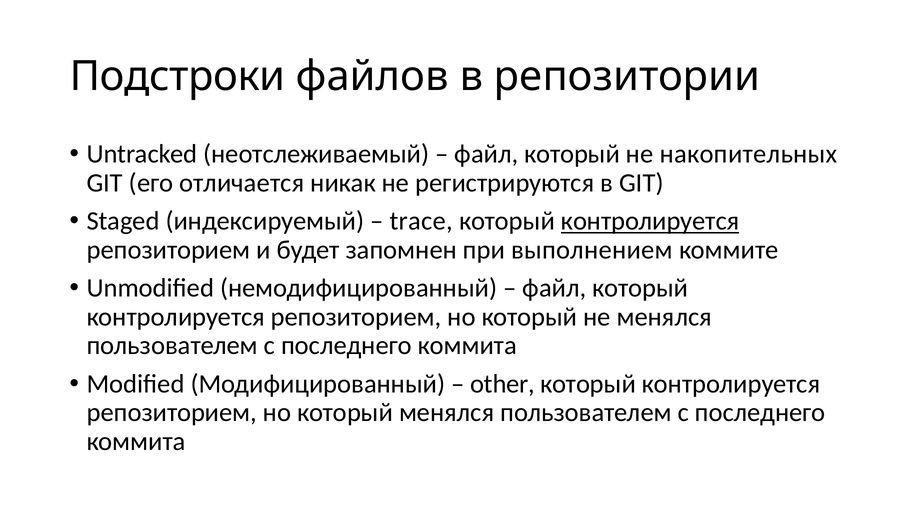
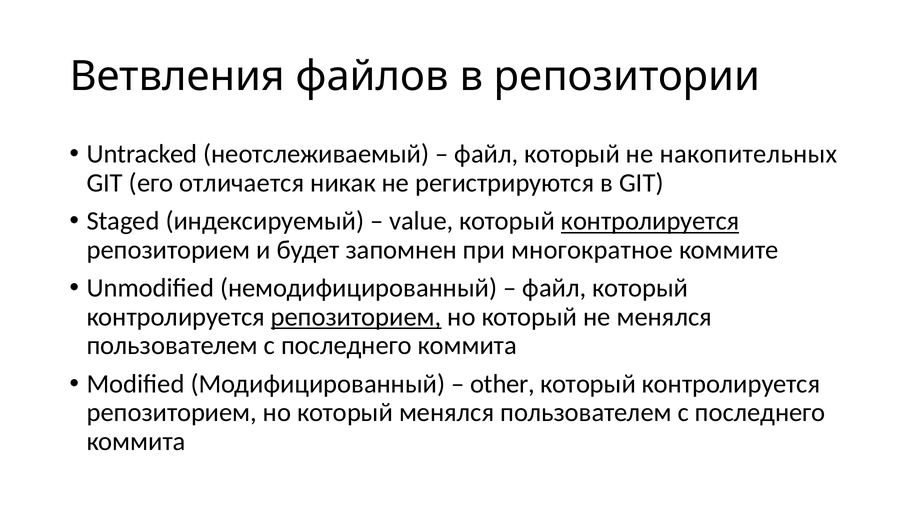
Подстроки: Подстроки -> Ветвления (177, 77)
trace: trace -> value (421, 221)
выполнением: выполнением -> многократное (592, 250)
репозиторием underline: none -> present (356, 317)
